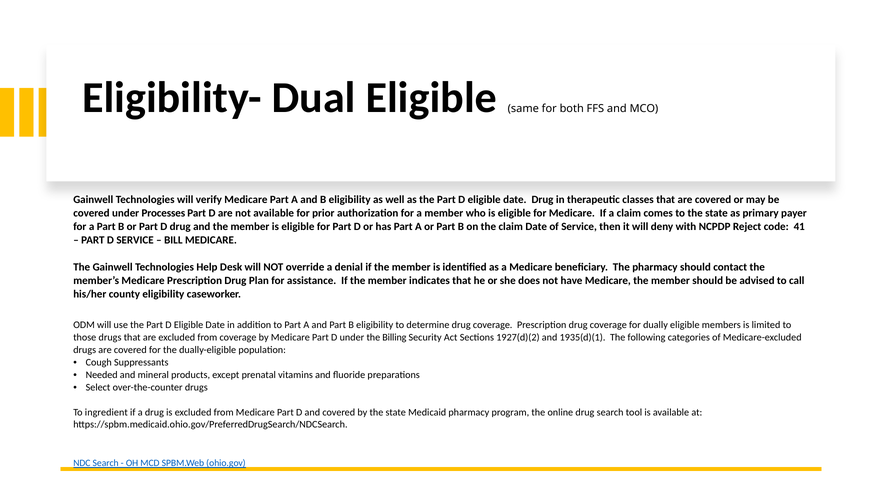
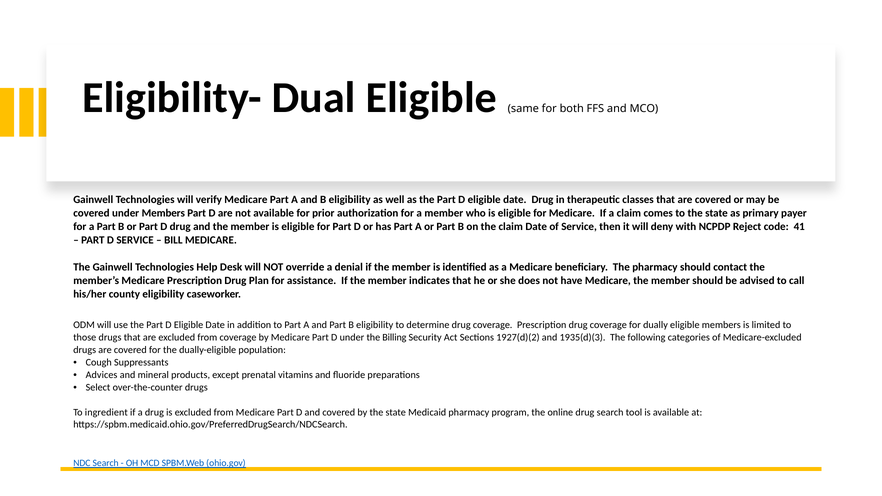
under Processes: Processes -> Members (163, 213)
1935(d)(1: 1935(d)(1 -> 1935(d)(3 (583, 337)
Needed: Needed -> Advices (102, 375)
